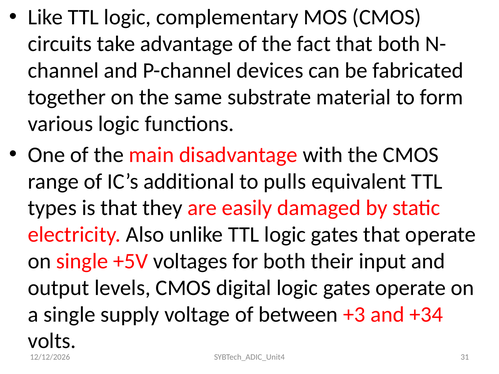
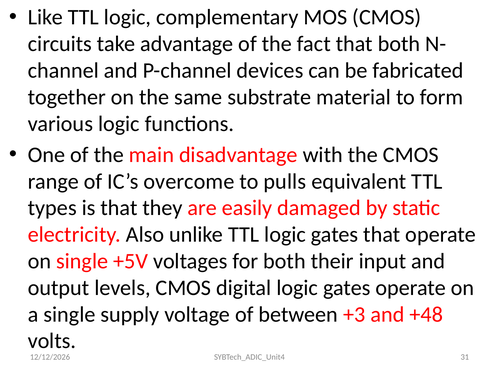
additional: additional -> overcome (189, 182)
+34: +34 -> +48 (426, 315)
